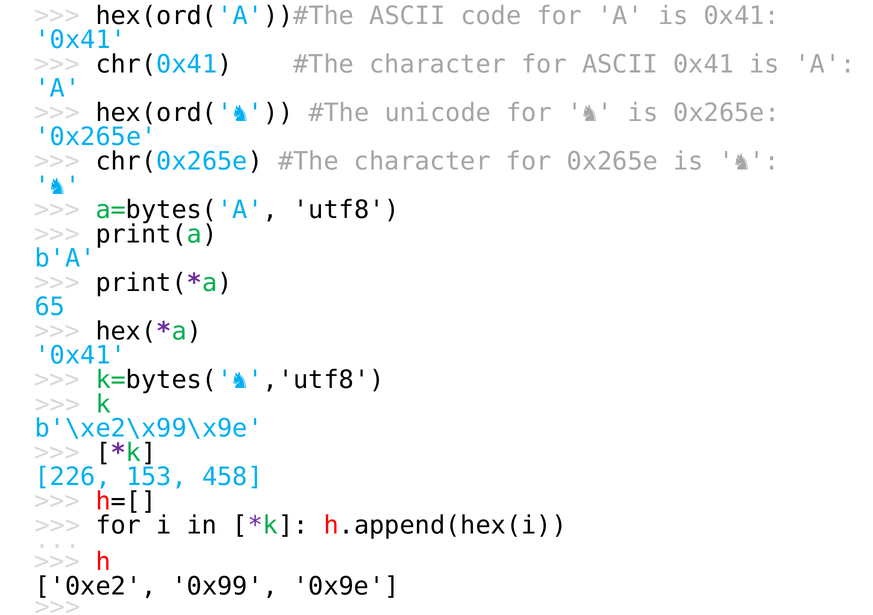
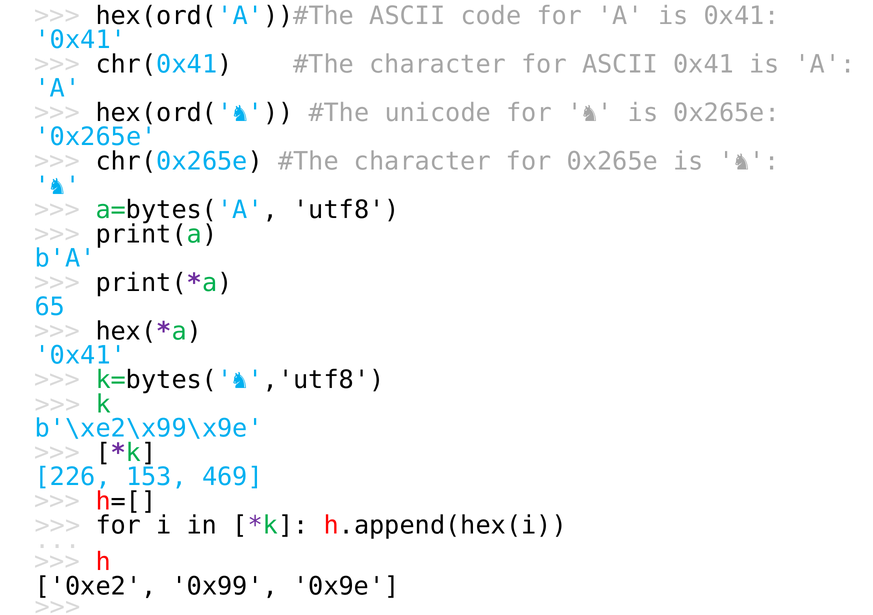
458: 458 -> 469 (232, 477)
